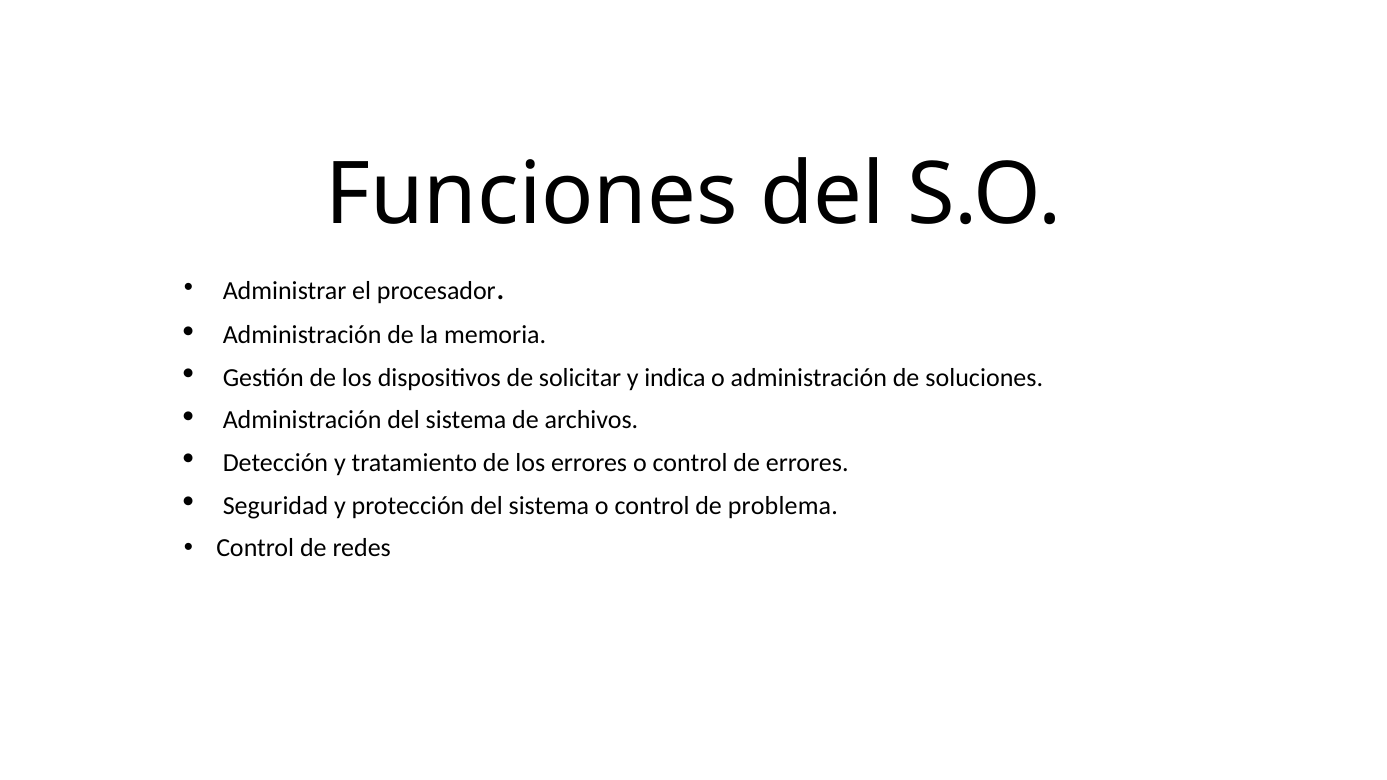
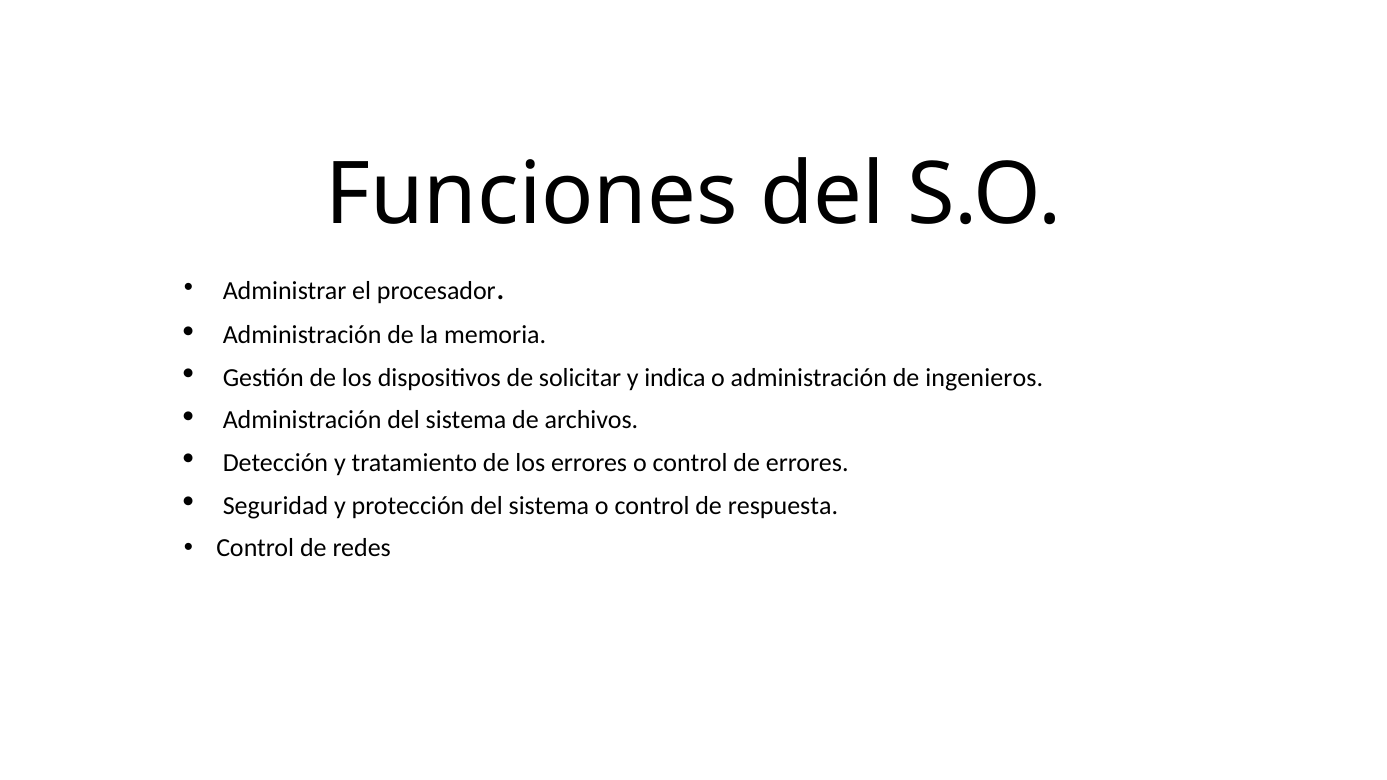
soluciones: soluciones -> ingenieros (984, 378)
problema: problema -> respuesta (783, 506)
